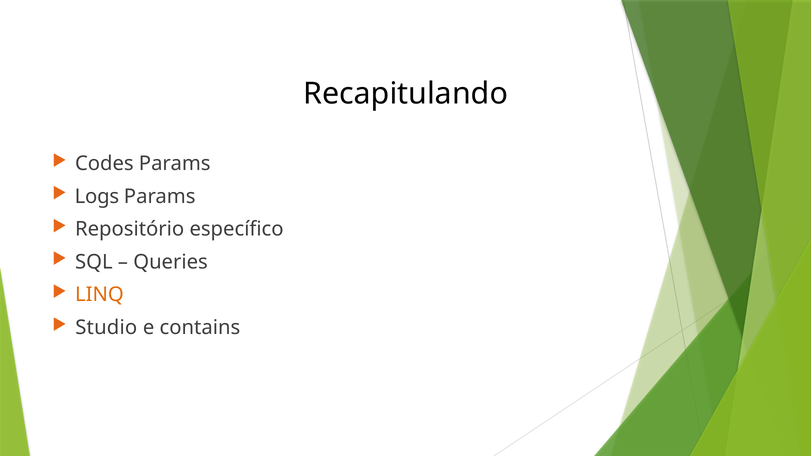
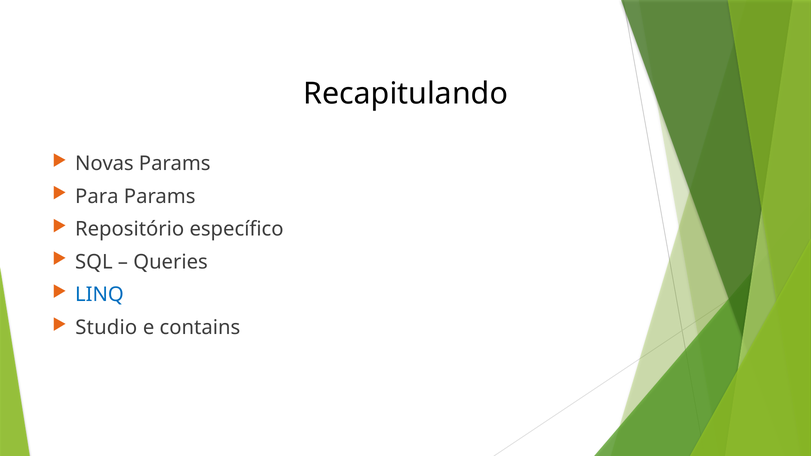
Codes: Codes -> Novas (104, 164)
Logs: Logs -> Para (97, 197)
LINQ colour: orange -> blue (99, 295)
